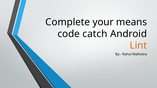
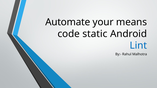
Complete: Complete -> Automate (68, 22)
catch: catch -> static (95, 34)
Lint colour: orange -> blue (138, 46)
